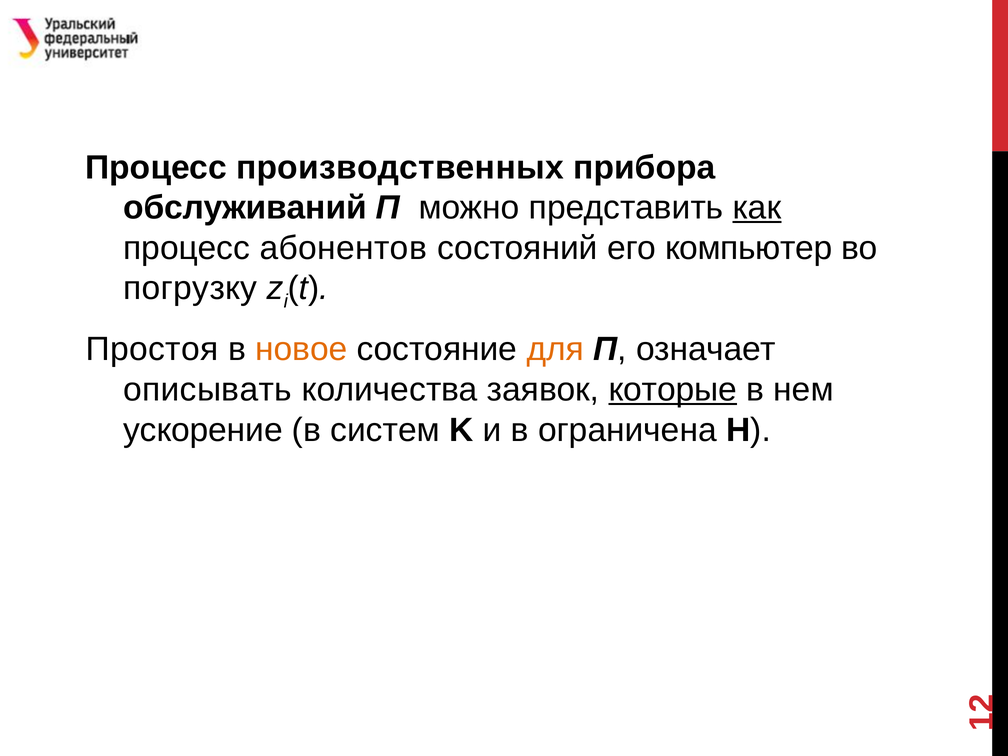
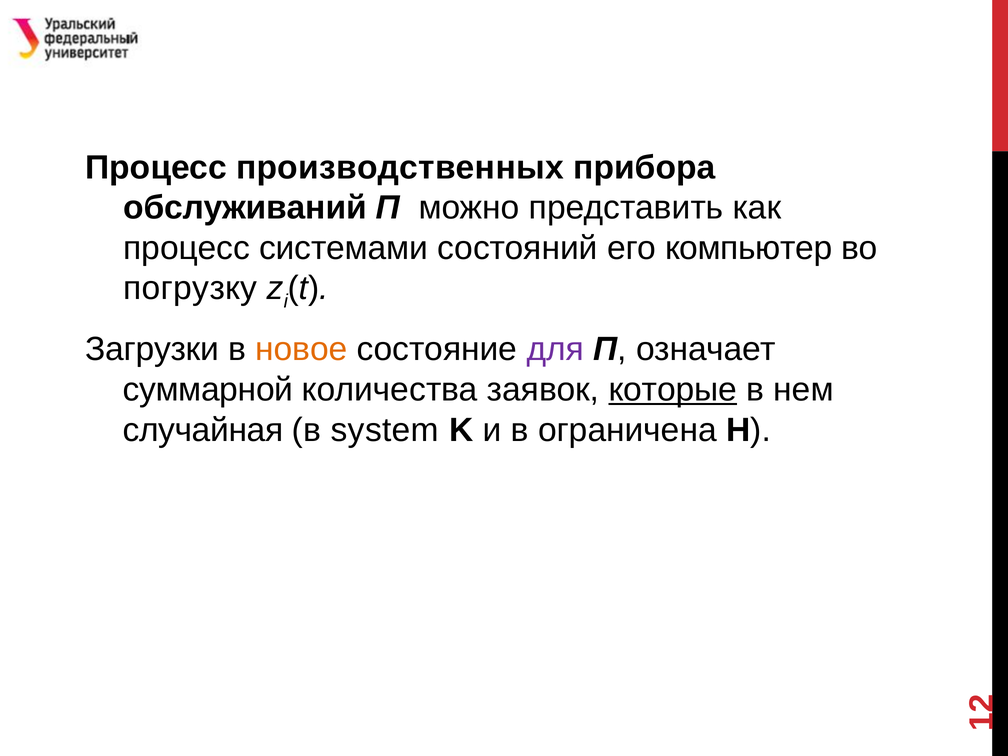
как underline: present -> none (757, 208)
абонентов: абонентов -> системами (344, 248)
Простоя: Простоя -> Загрузки (152, 349)
для colour: orange -> purple (555, 349)
описывать: описывать -> суммарной (208, 390)
ускорение: ускорение -> случайная (203, 430)
систем: систем -> system (385, 430)
